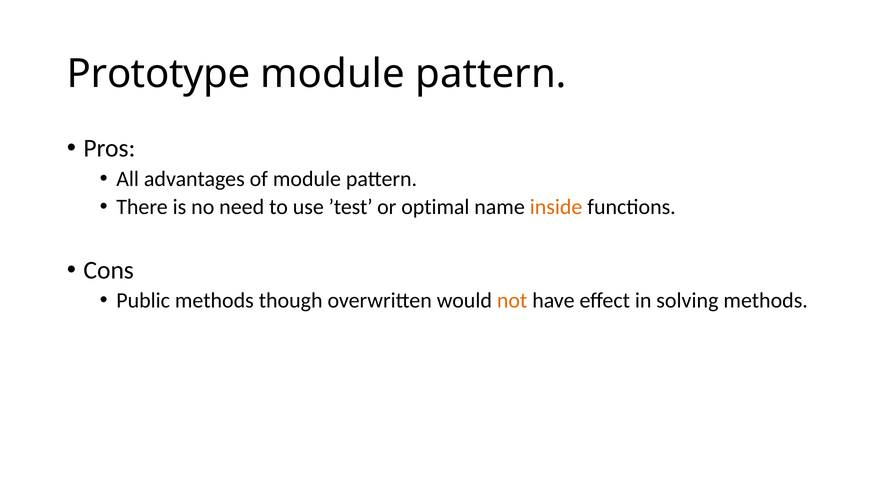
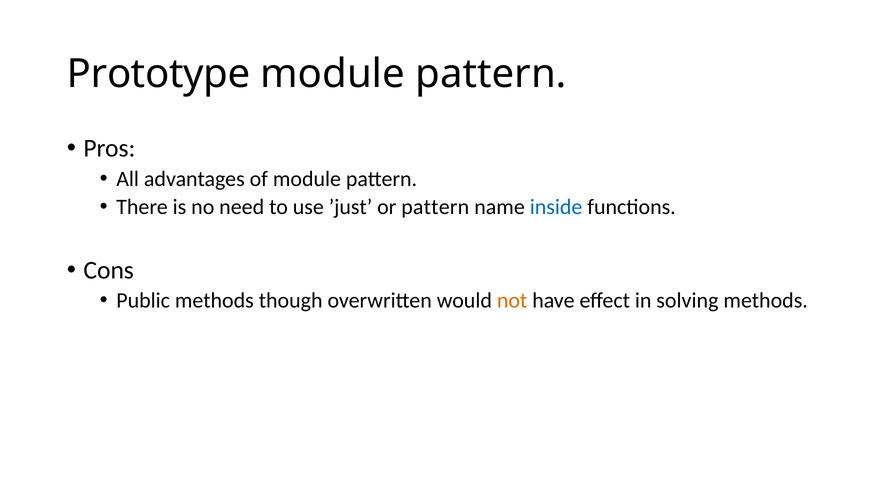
’test: ’test -> ’just (351, 207)
or optimal: optimal -> pattern (435, 207)
inside colour: orange -> blue (556, 207)
